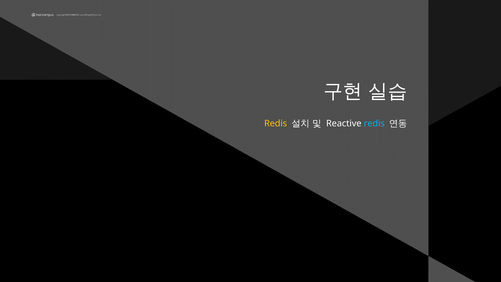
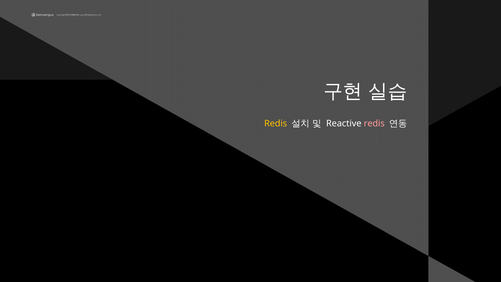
redis colour: light blue -> pink (374, 123)
